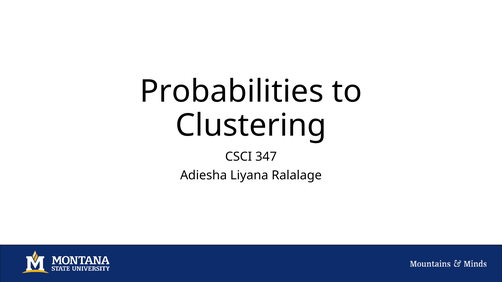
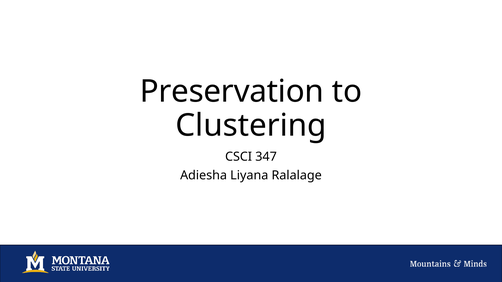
Probabilities: Probabilities -> Preservation (232, 92)
